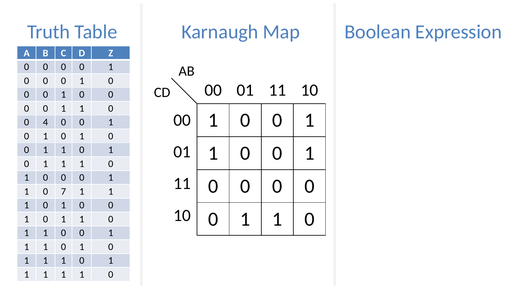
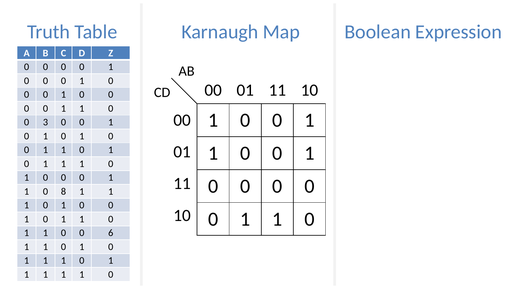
4: 4 -> 3 (45, 122)
7: 7 -> 8 (64, 191)
1: 1 -> 6 (111, 233)
